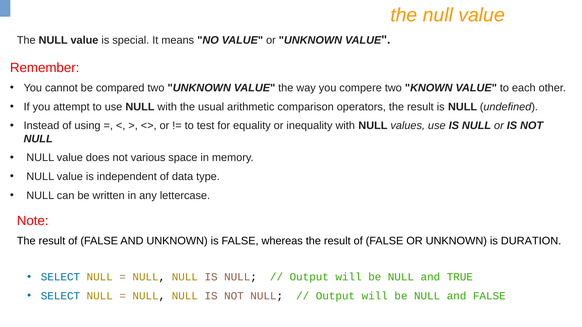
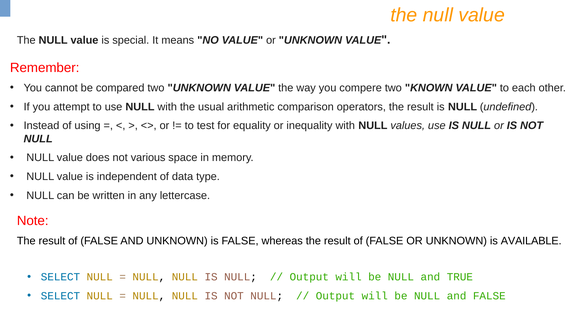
DURATION: DURATION -> AVAILABLE (531, 241)
